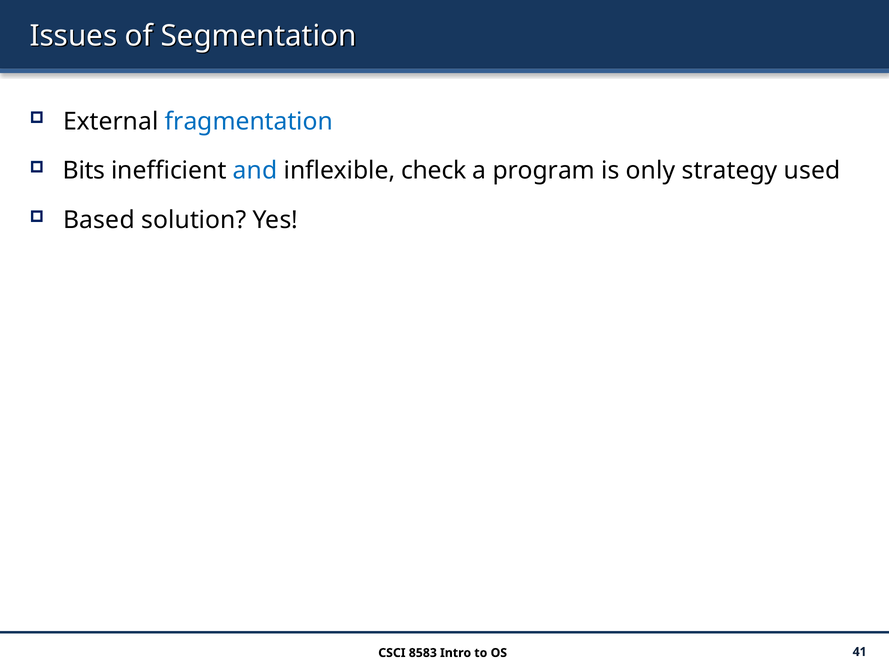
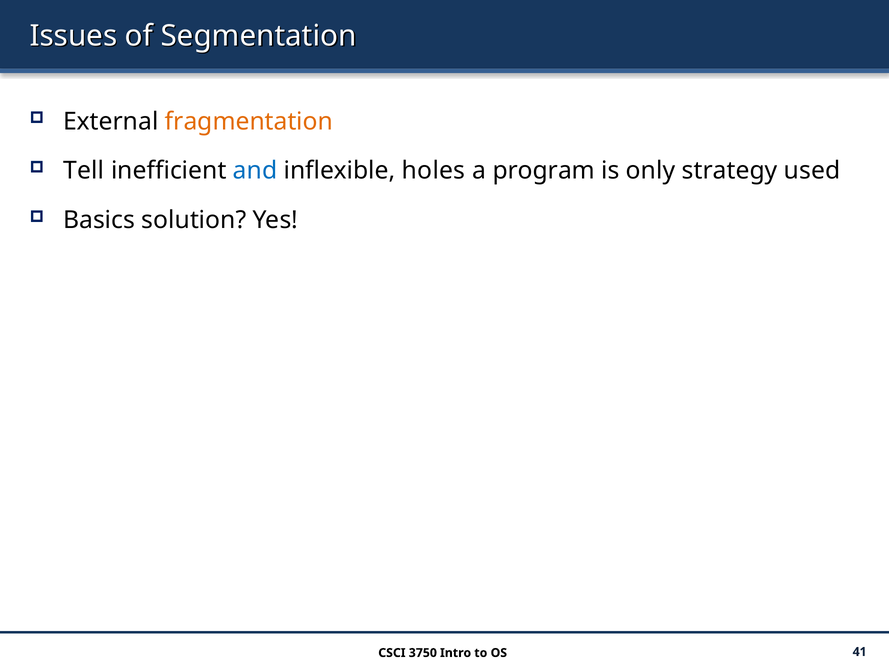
fragmentation colour: blue -> orange (249, 121)
Bits: Bits -> Tell (84, 171)
check: check -> holes (434, 171)
Based: Based -> Basics (99, 220)
8583: 8583 -> 3750 (423, 653)
